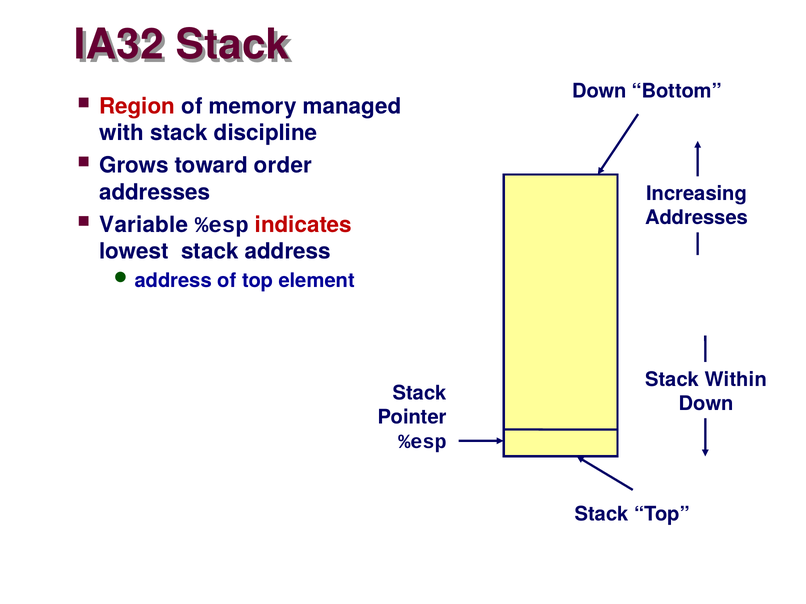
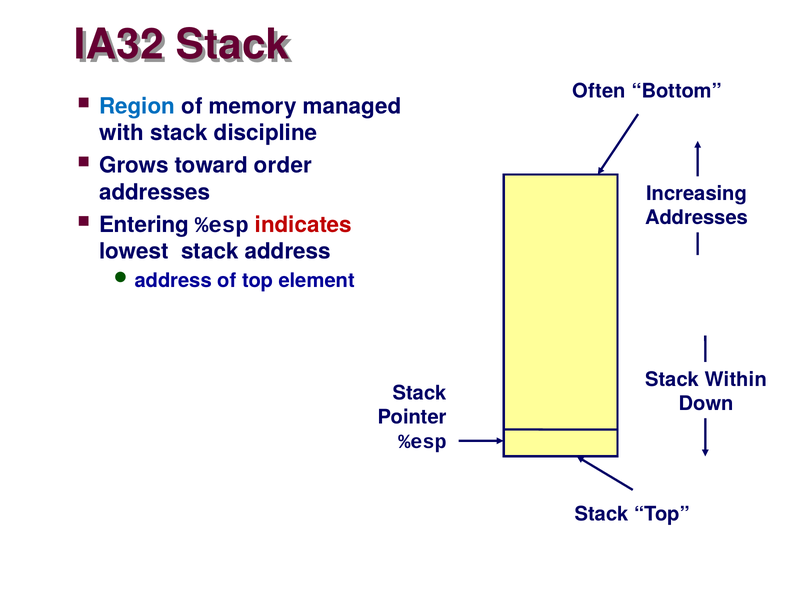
Down: Down -> Often (599, 91)
Region colour: red -> blue (137, 106)
Variable: Variable -> Entering (144, 225)
